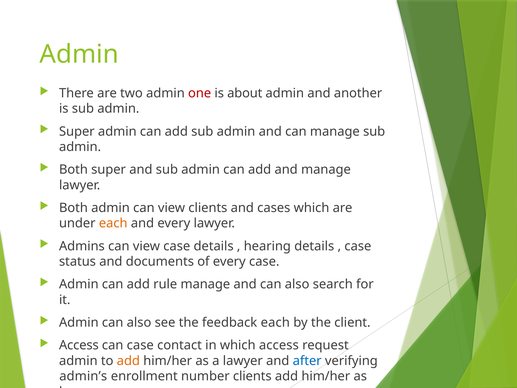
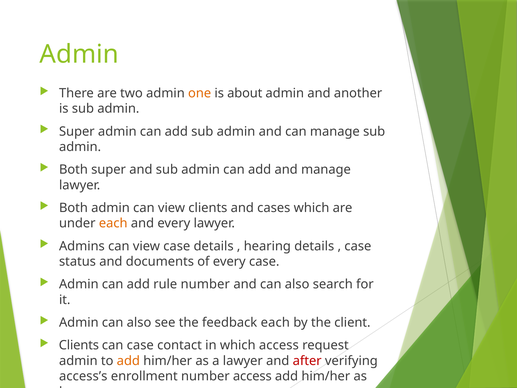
one colour: red -> orange (200, 93)
rule manage: manage -> number (205, 284)
Access: Access -> Clients (79, 345)
after colour: blue -> red (307, 361)
admin’s: admin’s -> access’s (83, 376)
number clients: clients -> access (252, 376)
